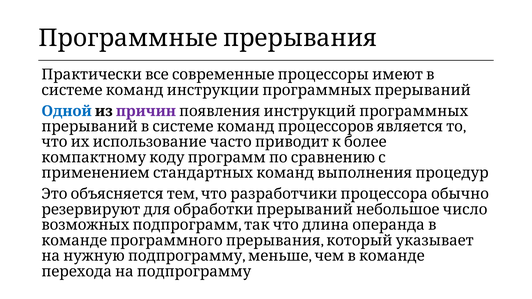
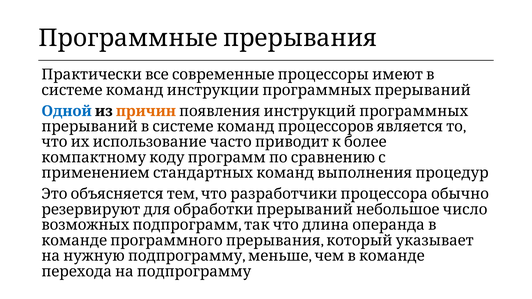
причин colour: purple -> orange (146, 111)
